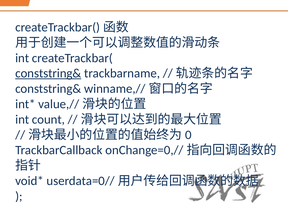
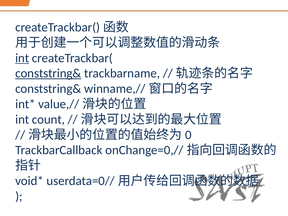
int underline: none -> present (22, 58)
